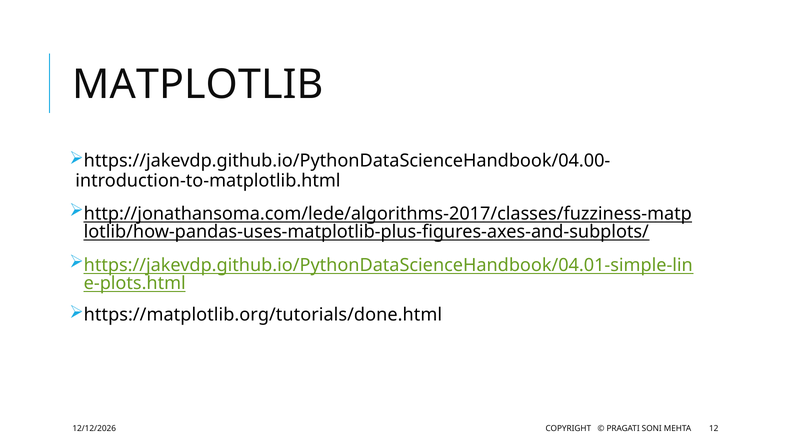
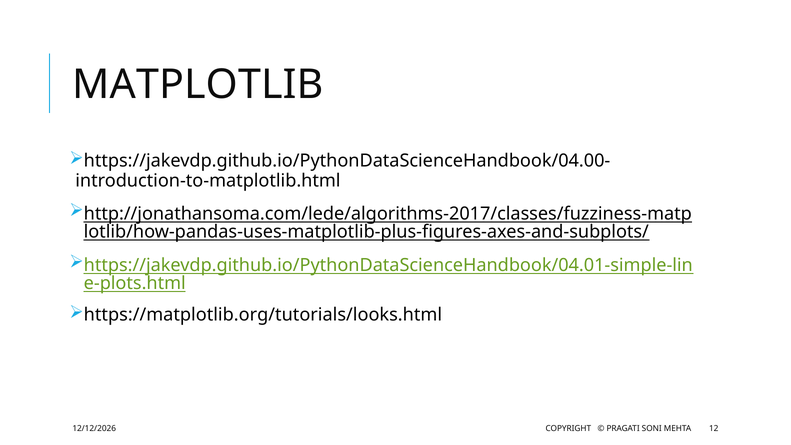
https://matplotlib.org/tutorials/done.html: https://matplotlib.org/tutorials/done.html -> https://matplotlib.org/tutorials/looks.html (263, 315)
